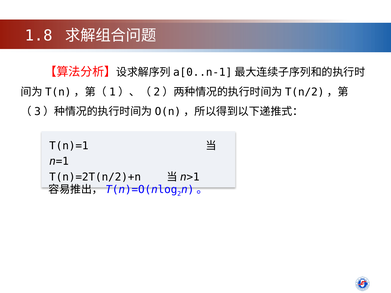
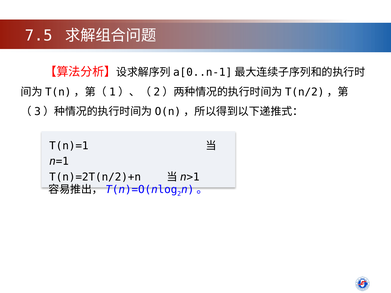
1.8: 1.8 -> 7.5 (39, 36)
